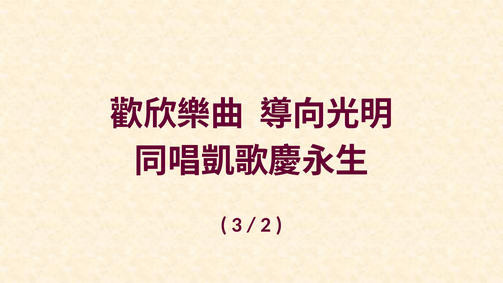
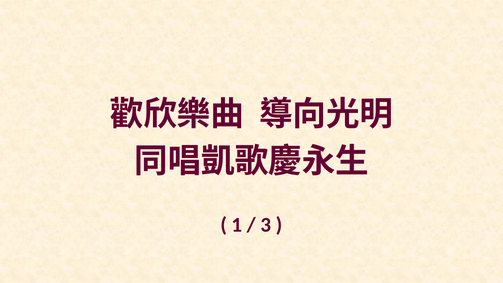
3: 3 -> 1 (237, 225)
2: 2 -> 3 (266, 225)
